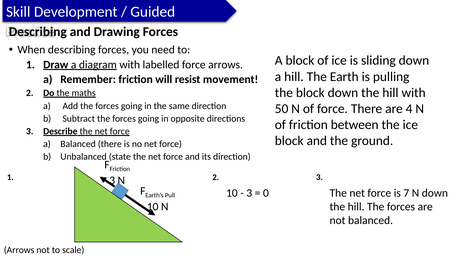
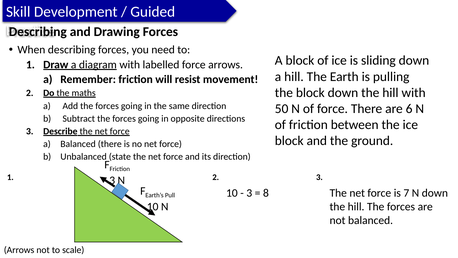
4: 4 -> 6 (409, 109)
0: 0 -> 8 (266, 193)
